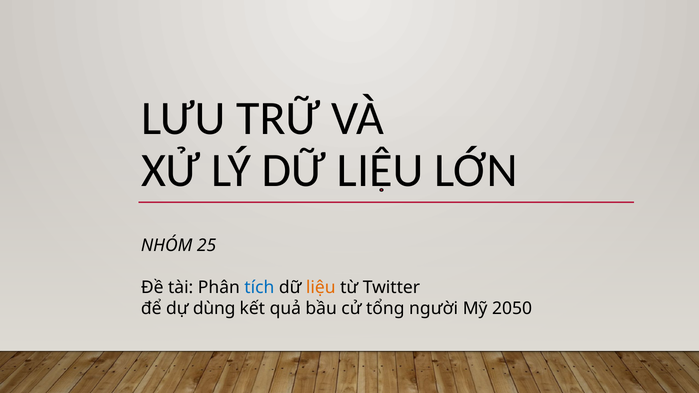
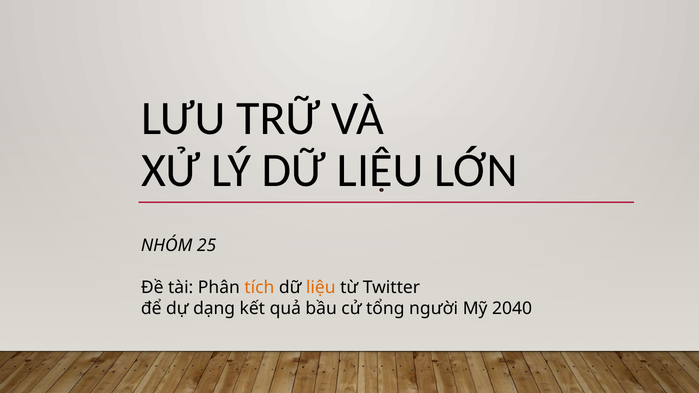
tích colour: blue -> orange (259, 288)
dùng: dùng -> dạng (214, 309)
2050: 2050 -> 2040 (512, 309)
